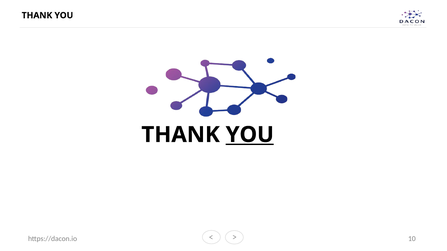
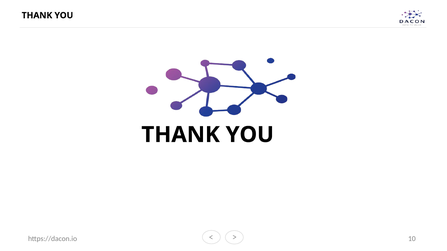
YOU underline: present -> none (250, 135)
